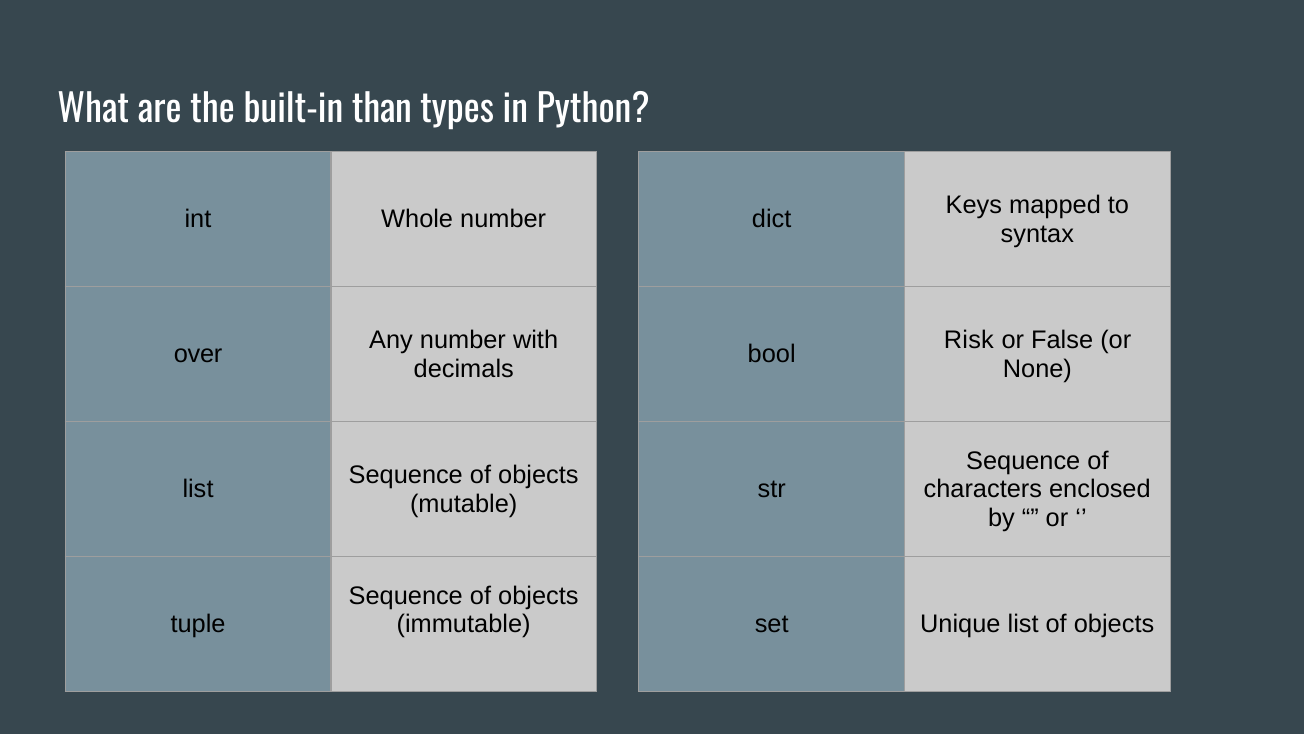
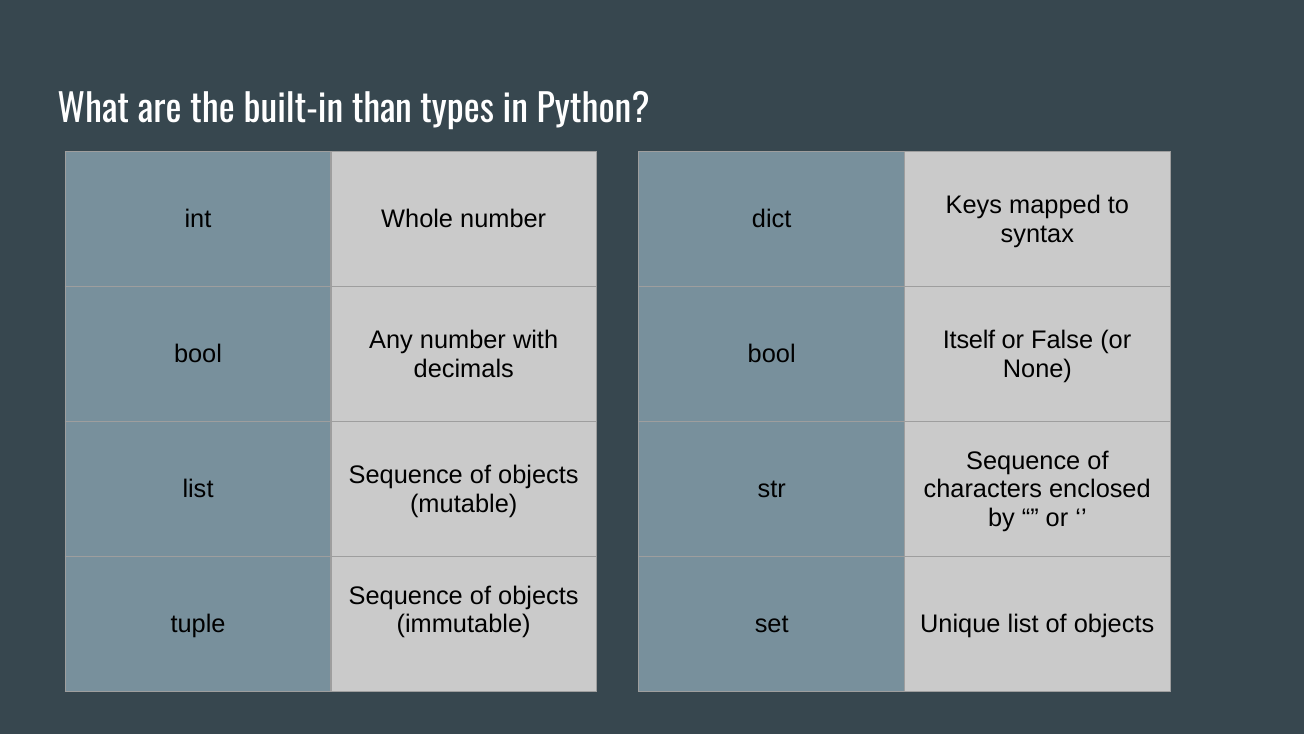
Risk: Risk -> Itself (969, 340)
over: over -> bool (198, 354)
